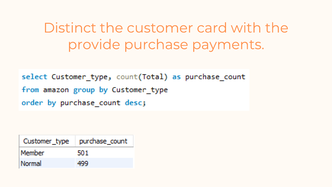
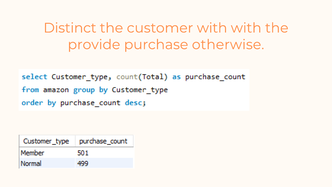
customer card: card -> with (212, 28)
payments: payments -> otherwise (228, 45)
